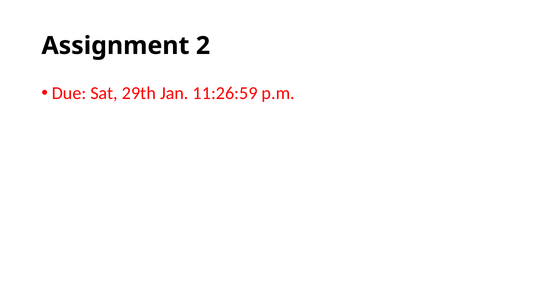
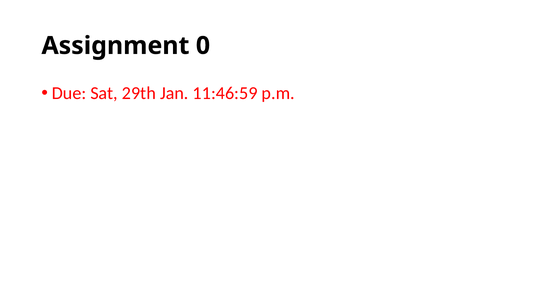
2: 2 -> 0 (203, 46)
11:26:59: 11:26:59 -> 11:46:59 (225, 93)
